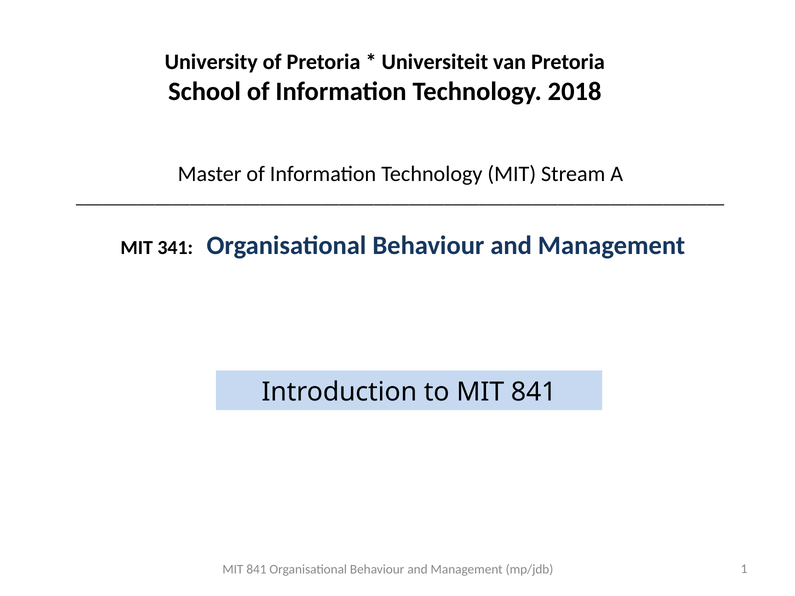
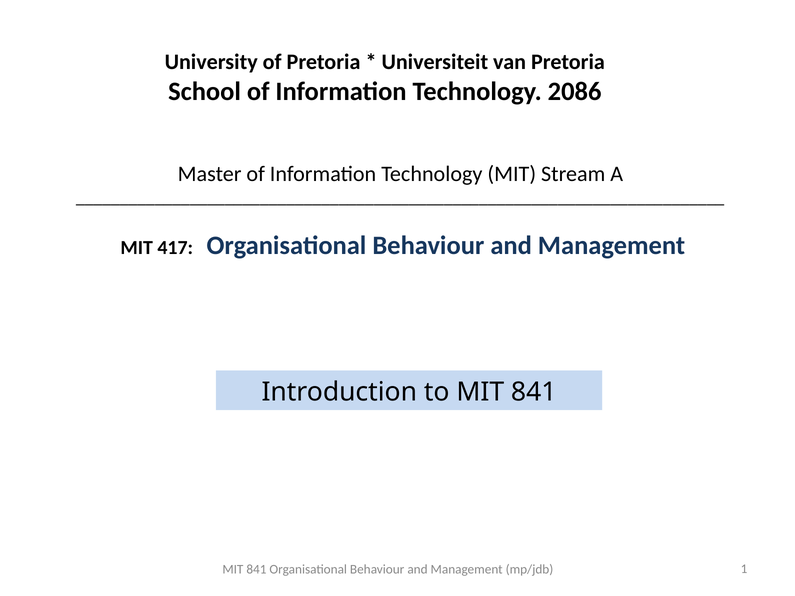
2018: 2018 -> 2086 (575, 92)
341: 341 -> 417 (175, 248)
